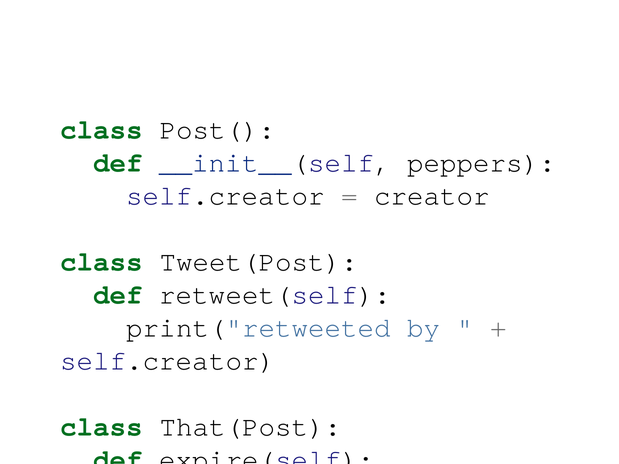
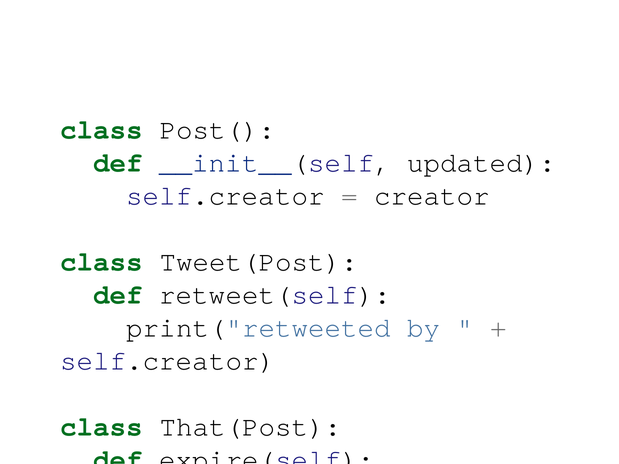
peppers: peppers -> updated (481, 163)
